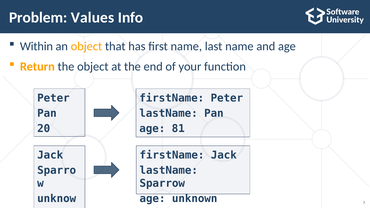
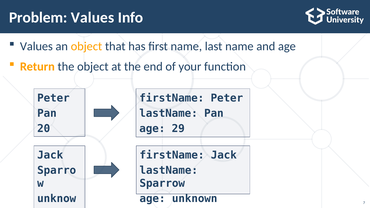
Within: Within -> Values (36, 46)
81: 81 -> 29 (178, 129)
